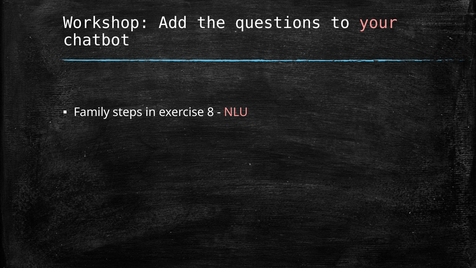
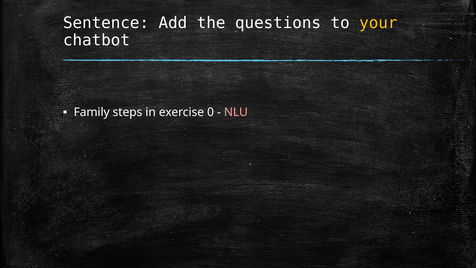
Workshop: Workshop -> Sentence (106, 23)
your colour: pink -> yellow (378, 23)
8: 8 -> 0 (211, 112)
